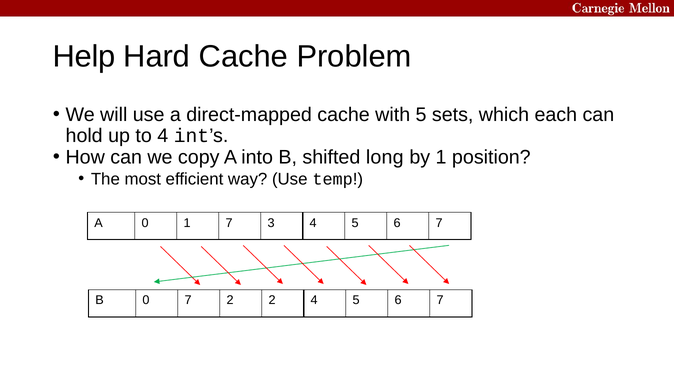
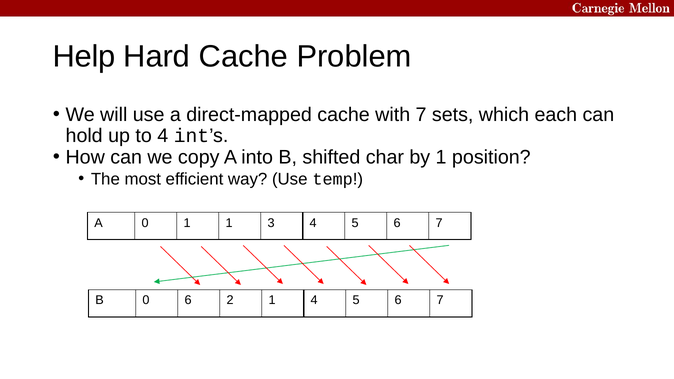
with 5: 5 -> 7 (421, 115)
long: long -> char (385, 157)
1 7: 7 -> 1 (229, 223)
0 7: 7 -> 6 (188, 300)
2 2: 2 -> 1 (272, 300)
